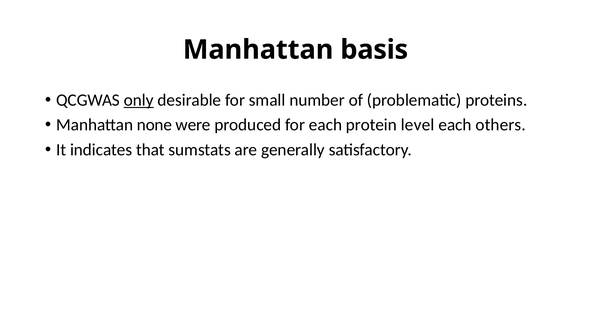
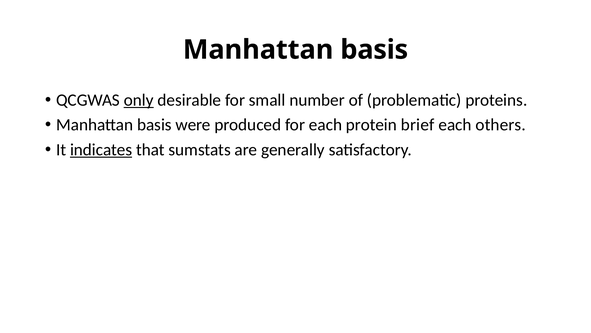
none: none -> basis (154, 125)
level: level -> brief (418, 125)
indicates underline: none -> present (101, 149)
